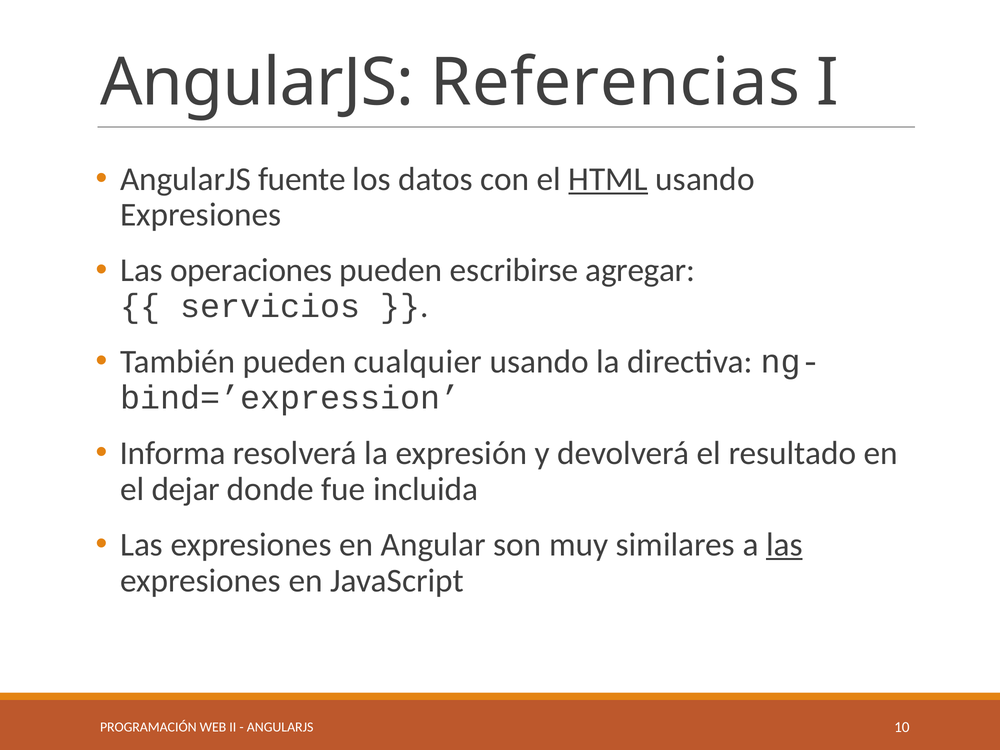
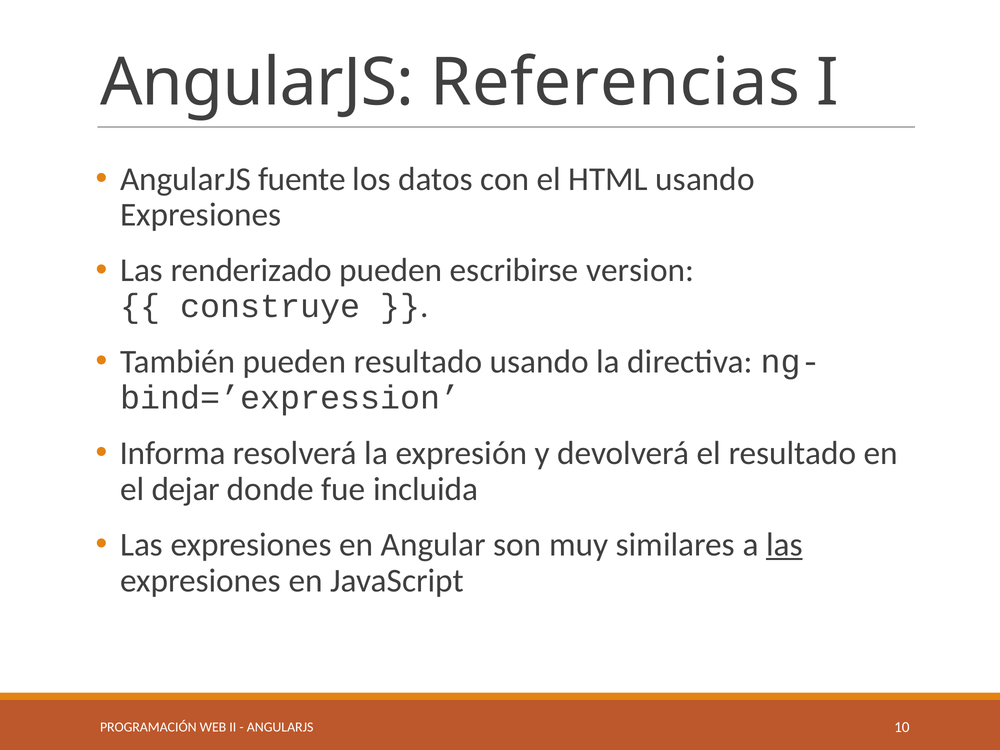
HTML underline: present -> none (608, 179)
operaciones: operaciones -> renderizado (251, 270)
agregar: agregar -> version (640, 270)
servicios: servicios -> construye (270, 306)
pueden cualquier: cualquier -> resultado (418, 362)
